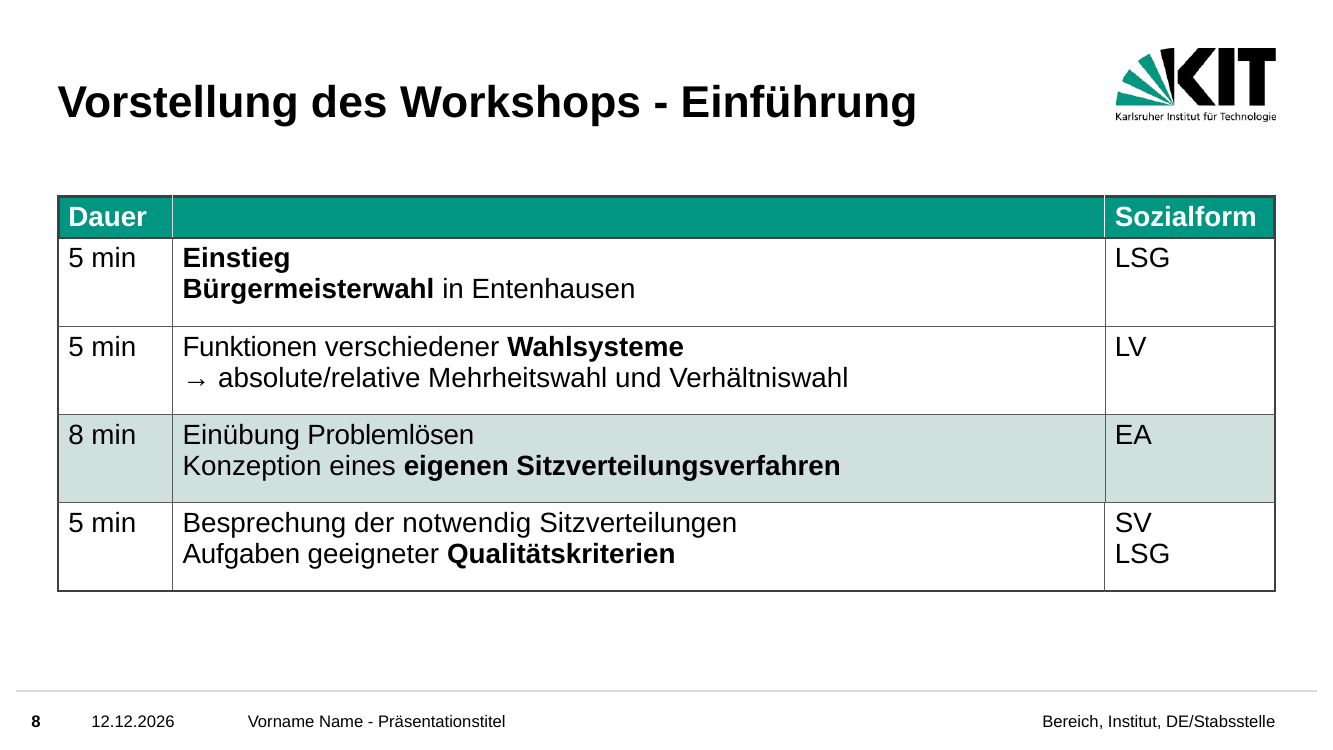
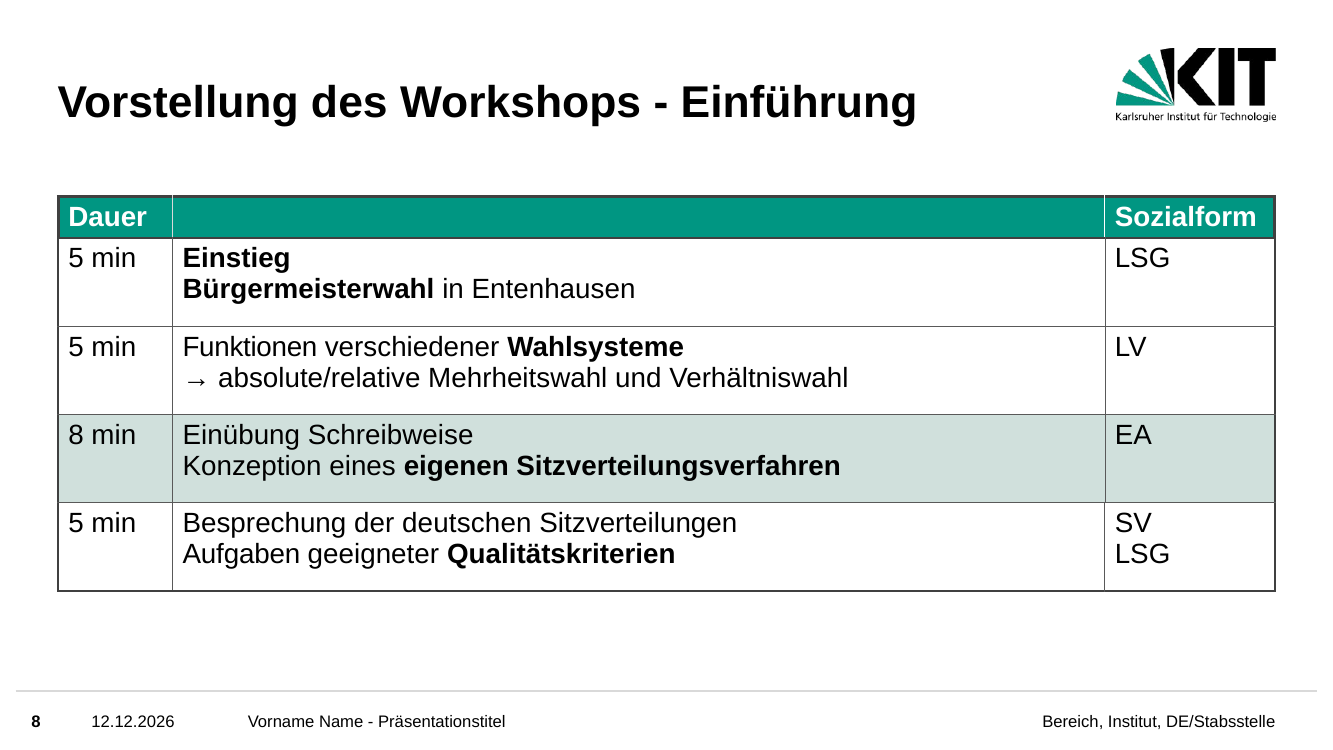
Problemlösen: Problemlösen -> Schreibweise (391, 435)
notwendig: notwendig -> deutschen (467, 523)
